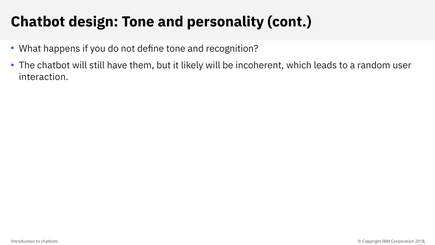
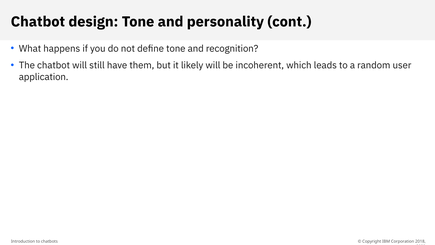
interaction: interaction -> application (44, 77)
